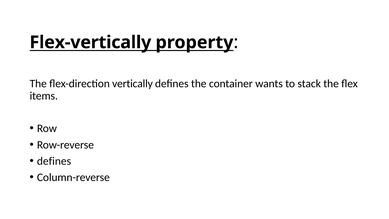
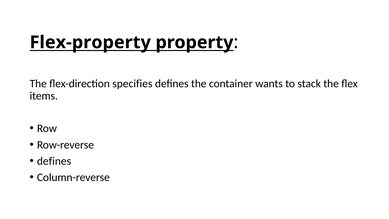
Flex-vertically: Flex-vertically -> Flex-property (90, 42)
vertically: vertically -> specifies (132, 83)
